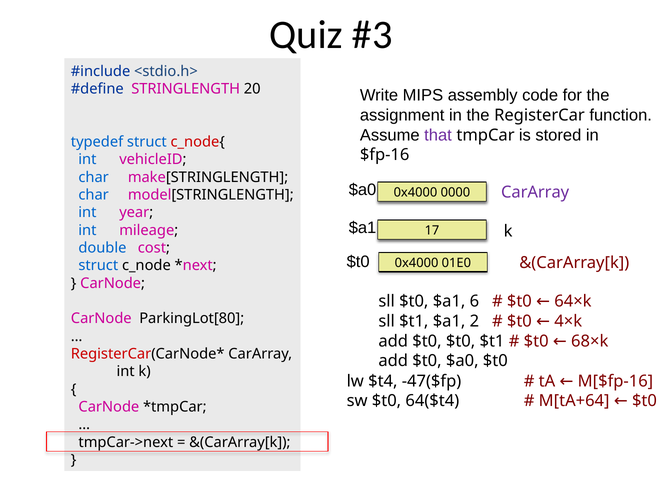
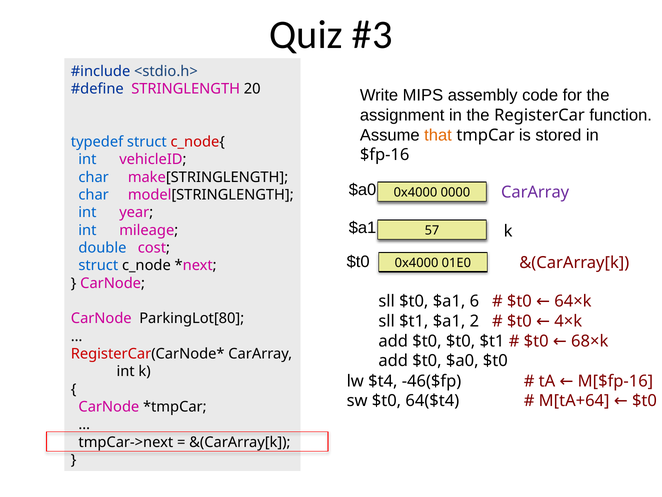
that colour: purple -> orange (438, 135)
17: 17 -> 57 (432, 230)
-47($fp: -47($fp -> -46($fp (432, 381)
